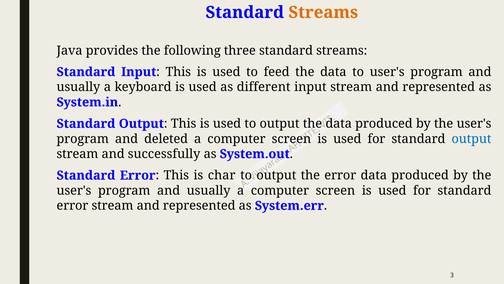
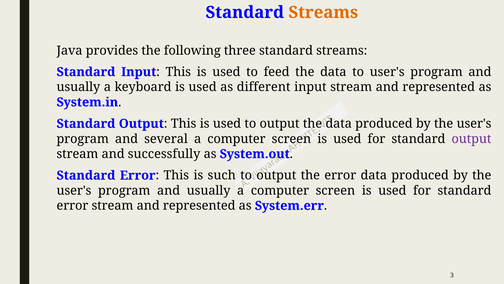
deleted: deleted -> several (166, 139)
output colour: blue -> purple (471, 139)
char: char -> such (222, 175)
